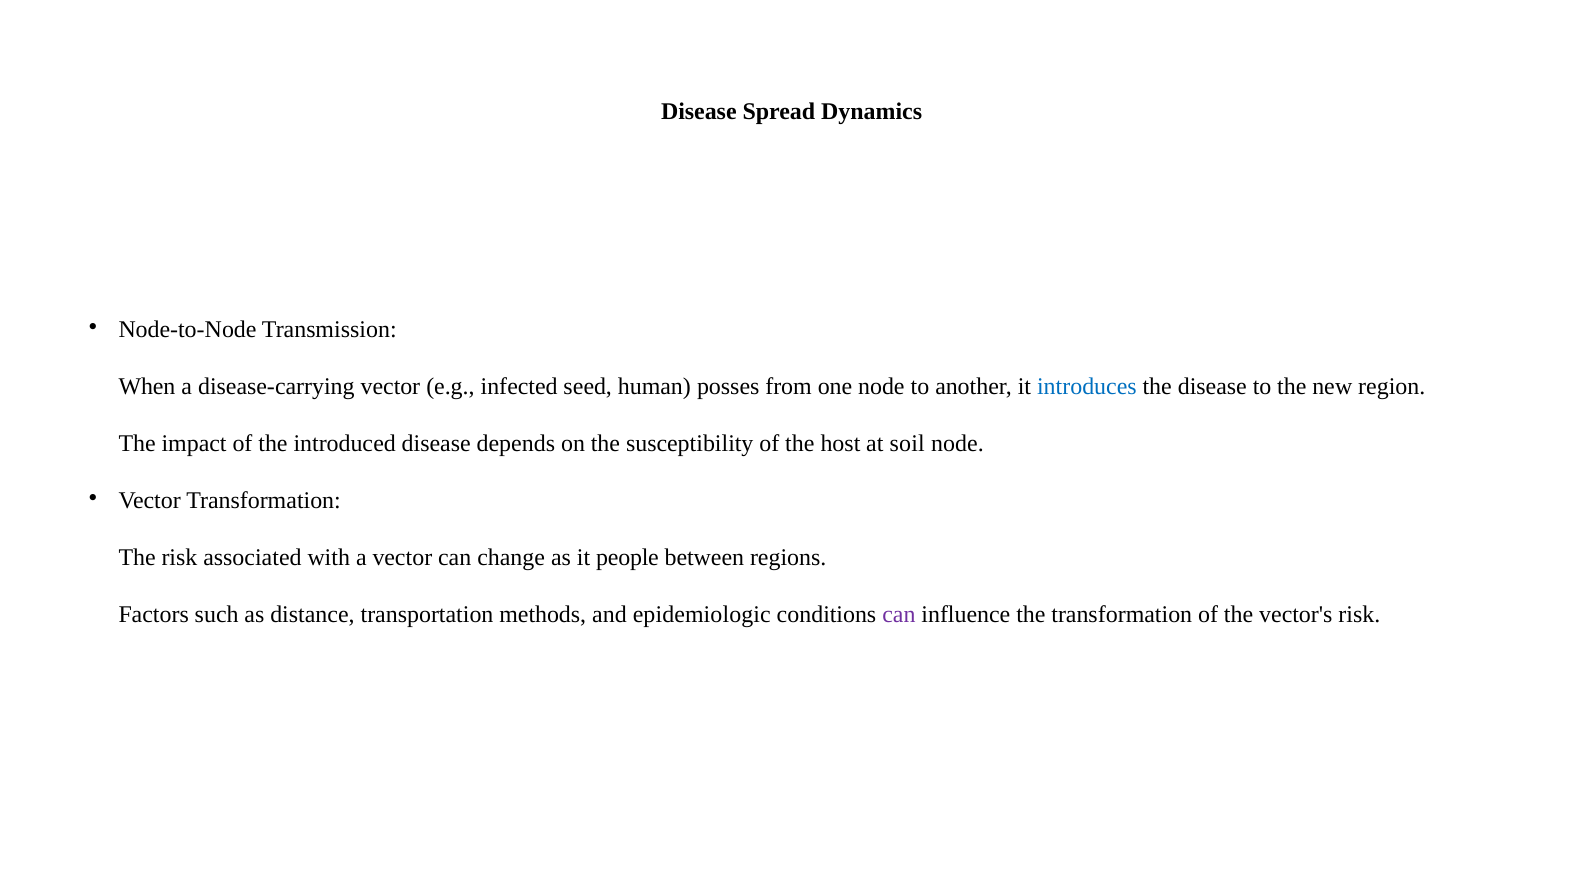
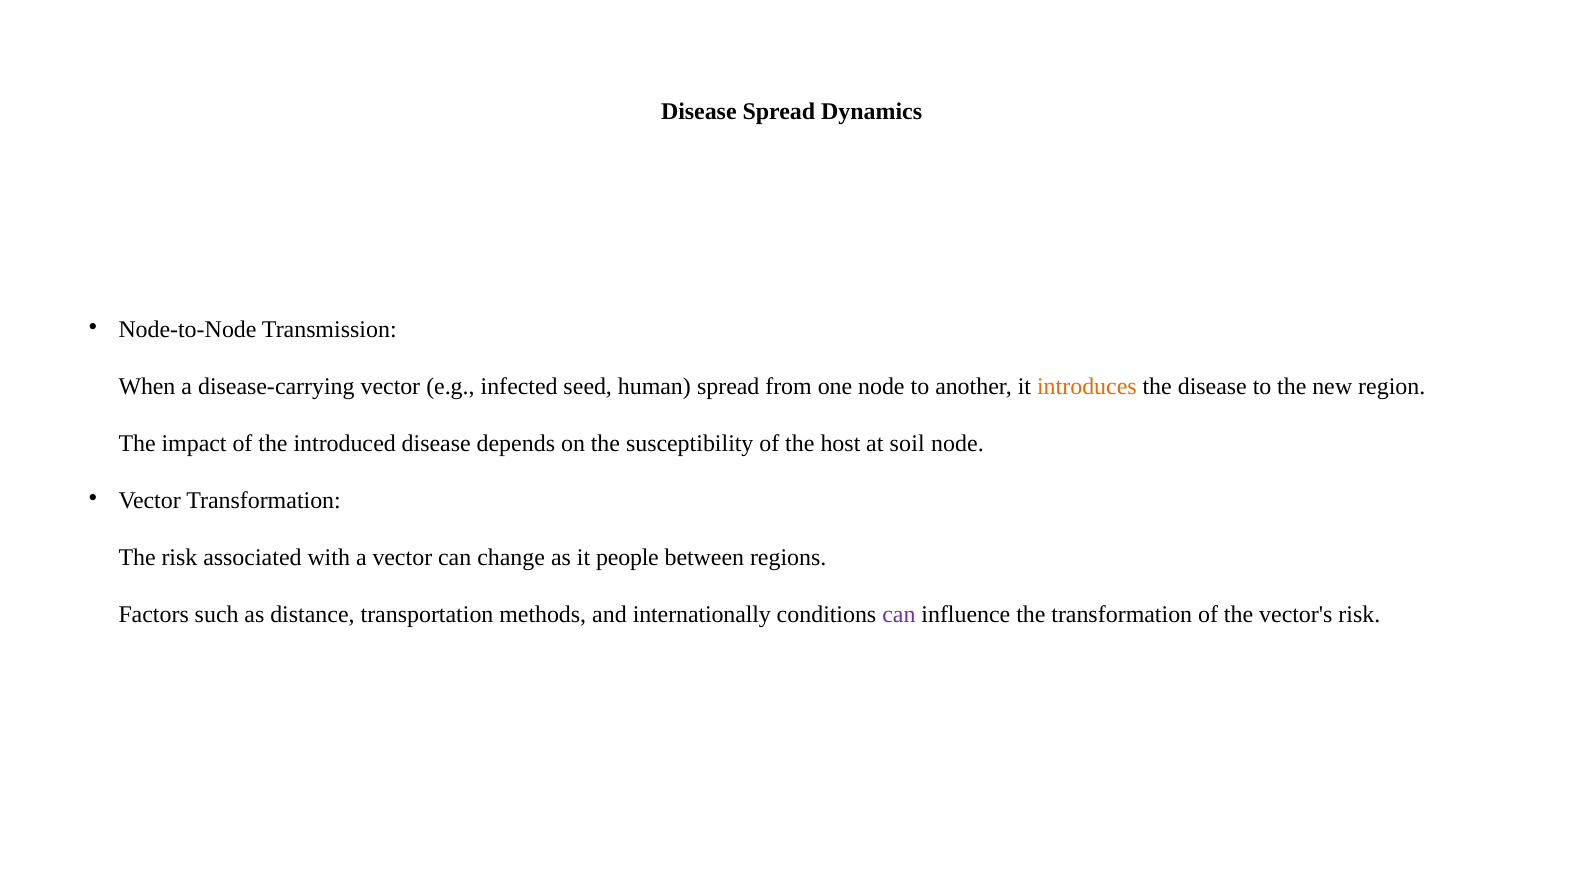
human posses: posses -> spread (728, 386)
introduces colour: blue -> orange (1087, 386)
epidemiologic: epidemiologic -> internationally (702, 614)
